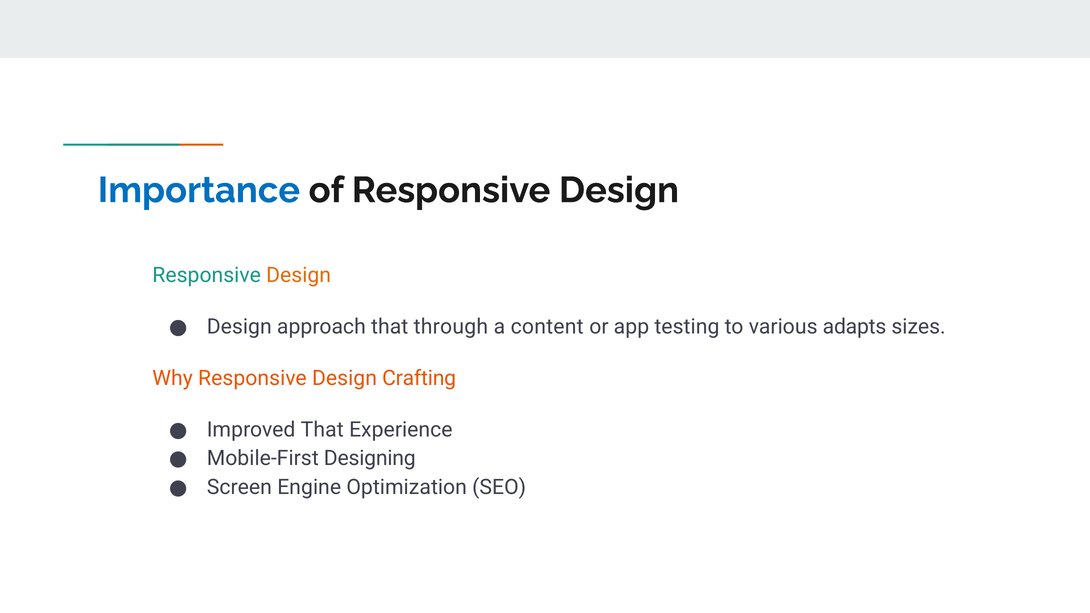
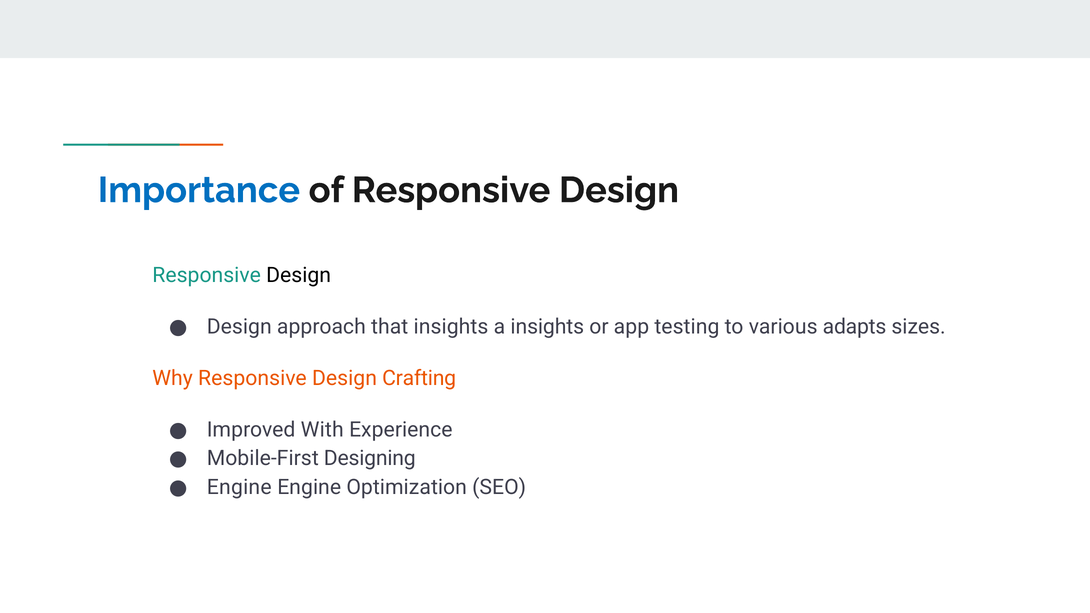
Design colour: orange -> black (299, 275)
that through: through -> insights (451, 327)
a content: content -> insights (547, 327)
Improved That: That -> With (322, 430)
Screen: Screen -> Engine (239, 487)
